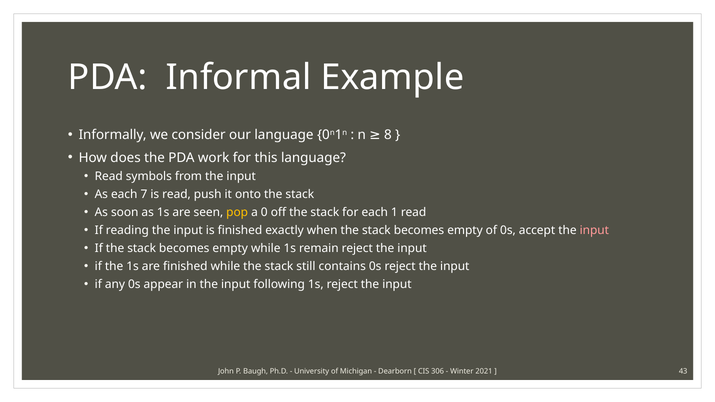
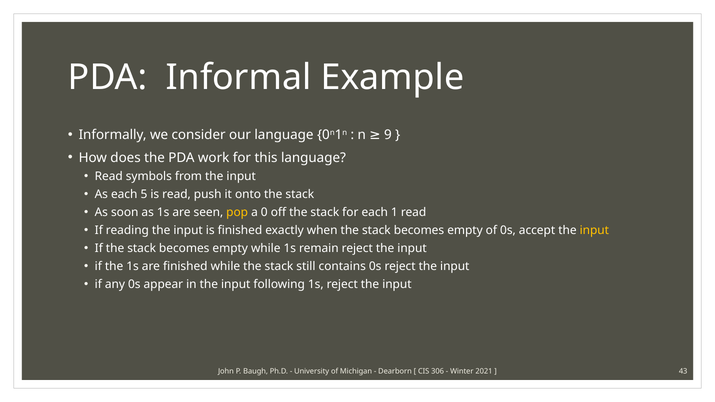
8: 8 -> 9 (388, 135)
7: 7 -> 5 (144, 195)
input colour: pink -> yellow (594, 231)
